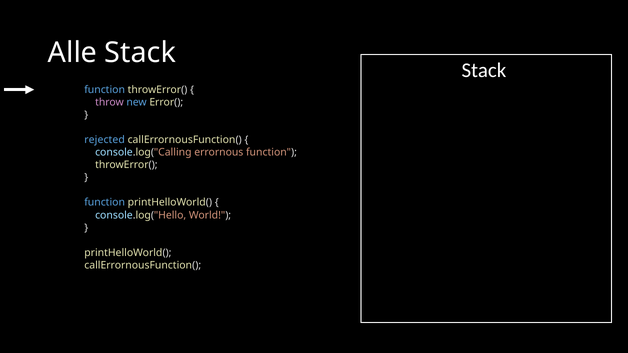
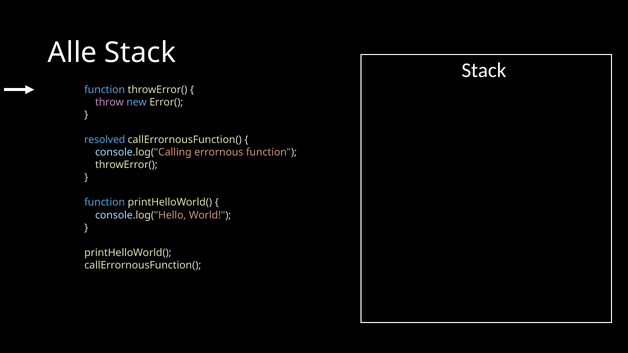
rejected: rejected -> resolved (105, 140)
